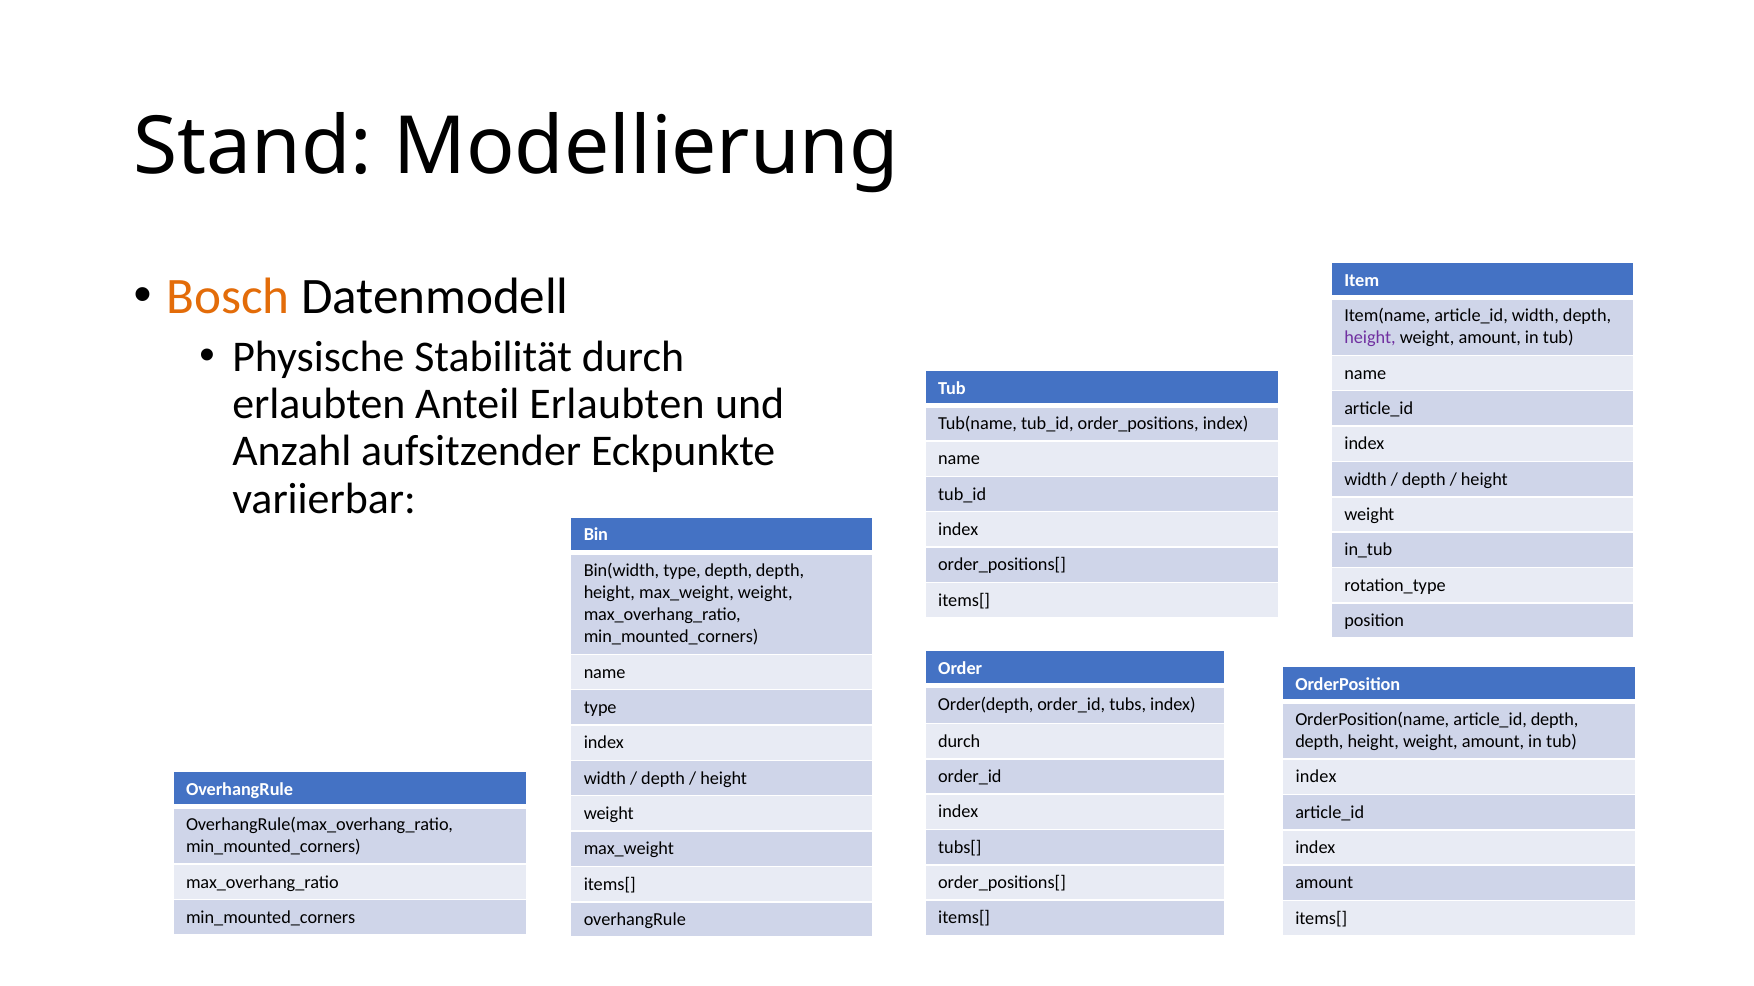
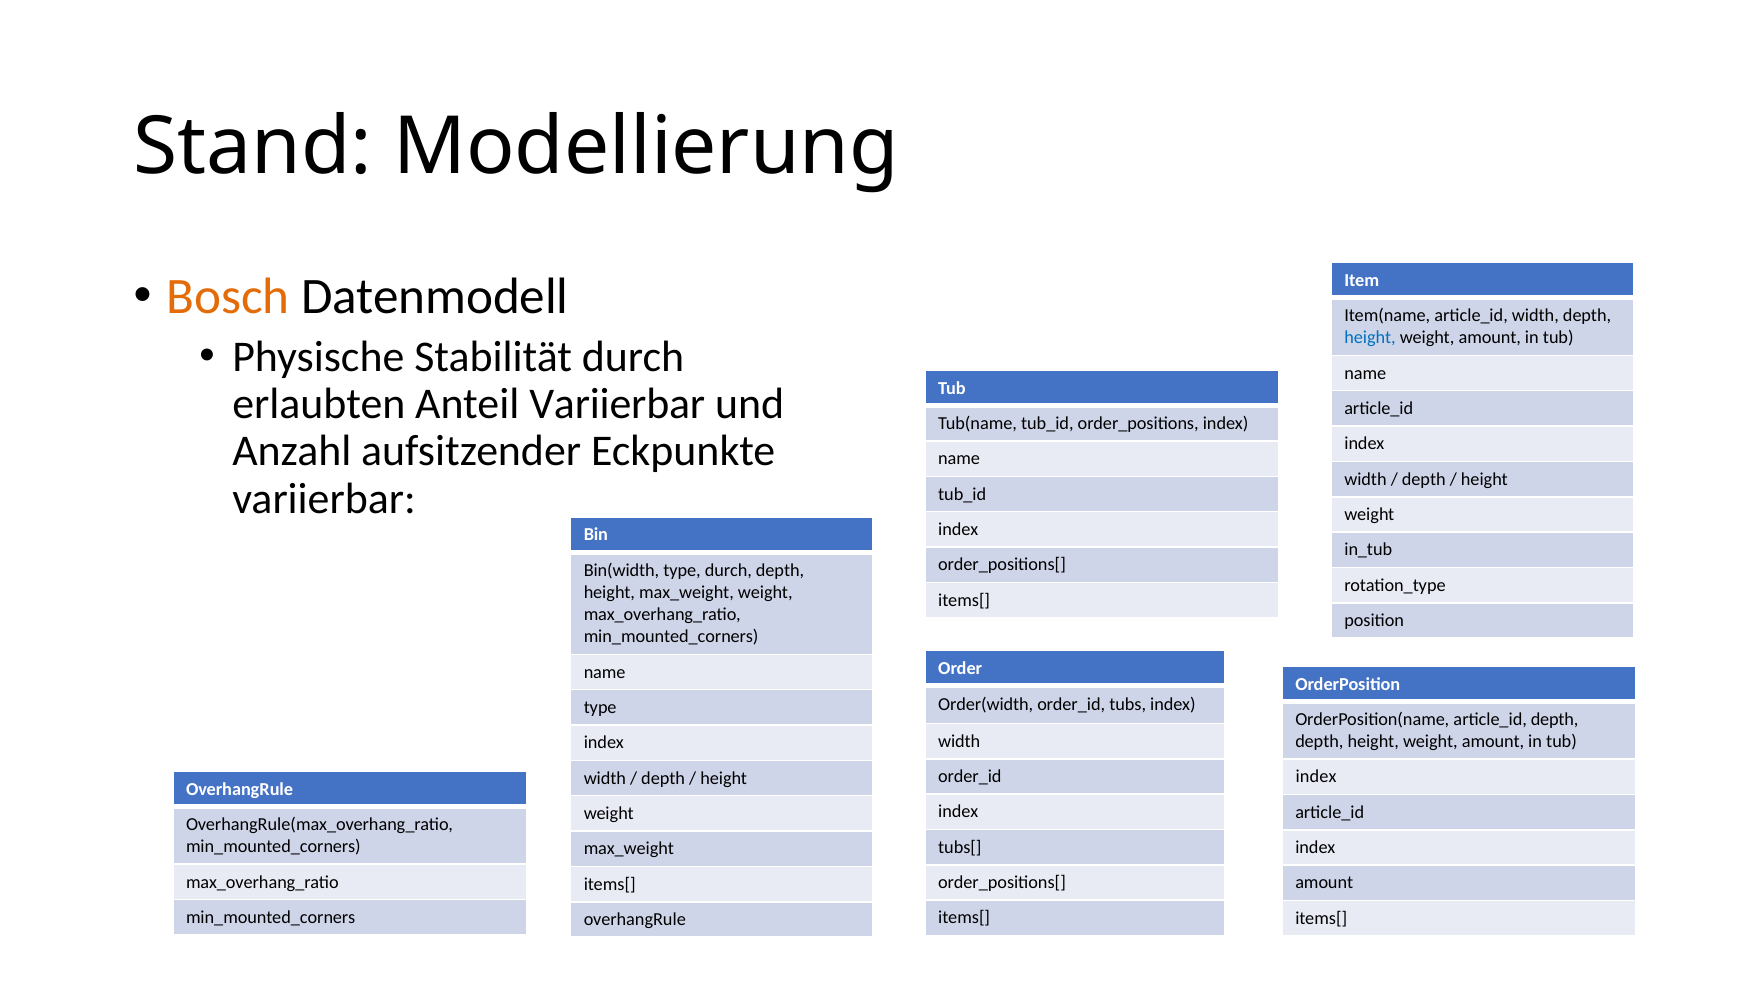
height colour: purple -> blue (1370, 338)
Anteil Erlaubten: Erlaubten -> Variierbar (617, 404)
type depth: depth -> durch (728, 571)
Order(depth: Order(depth -> Order(width (986, 705)
durch: durch -> width (959, 742)
